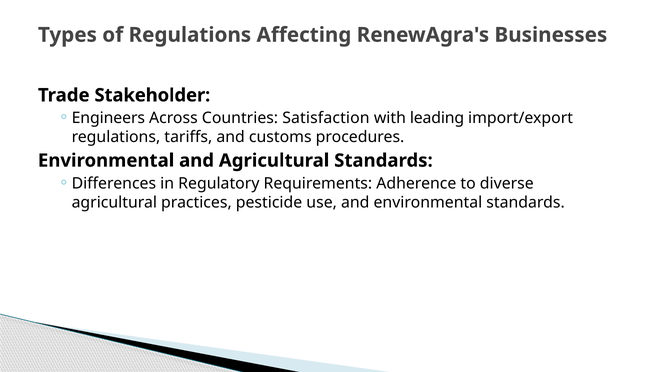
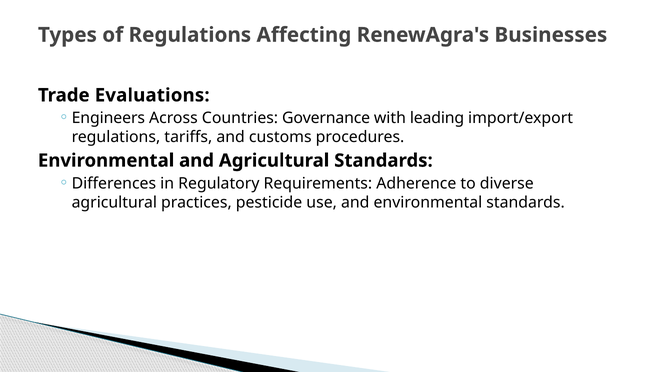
Stakeholder: Stakeholder -> Evaluations (152, 95)
Satisfaction: Satisfaction -> Governance (326, 118)
